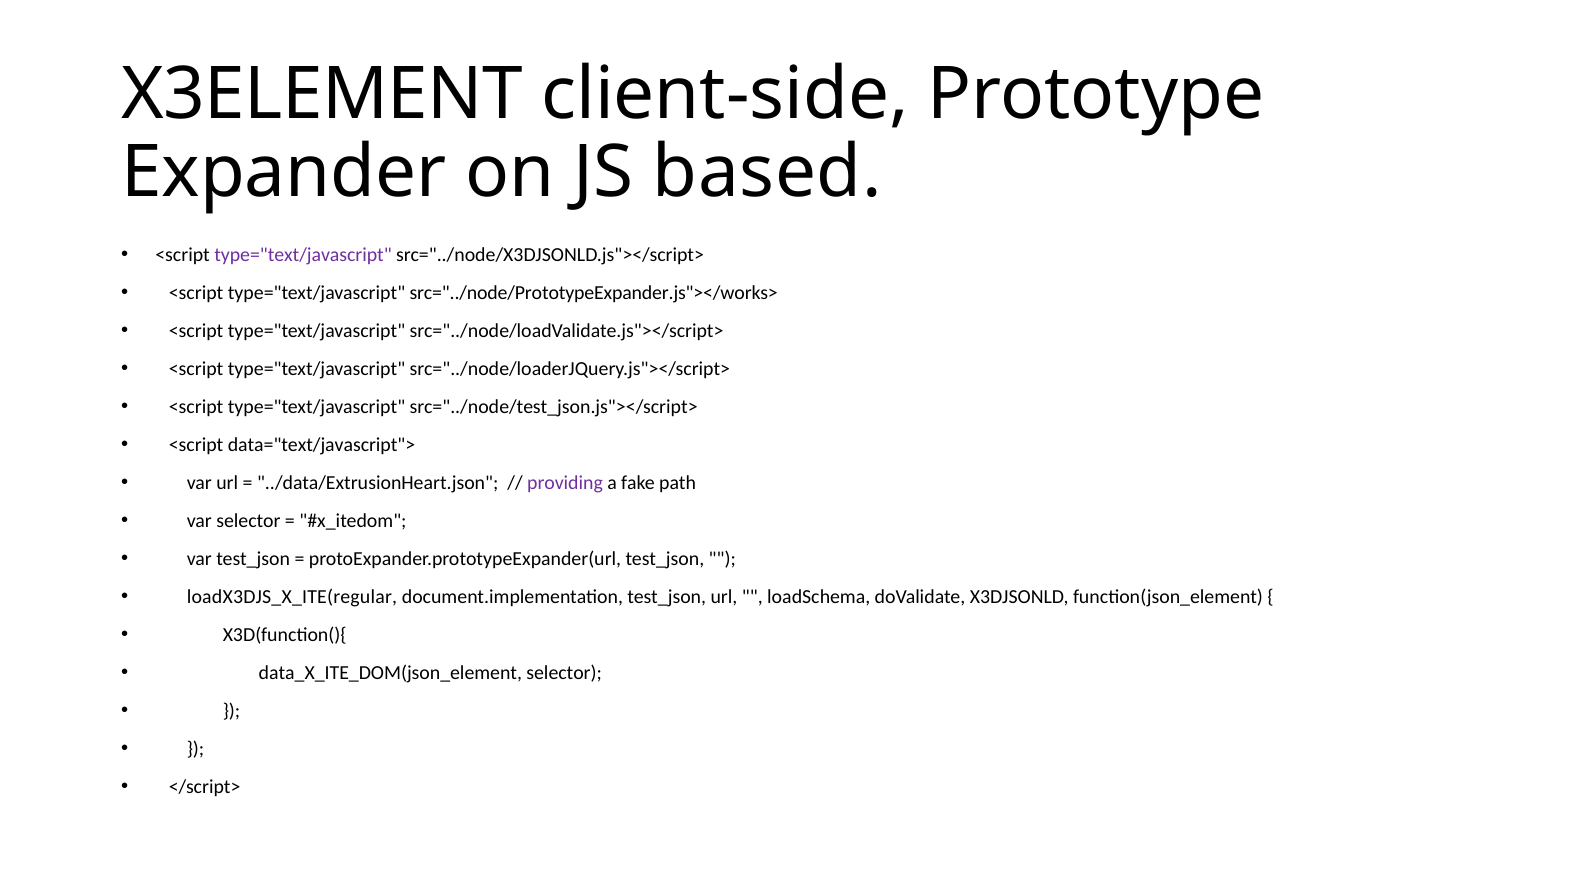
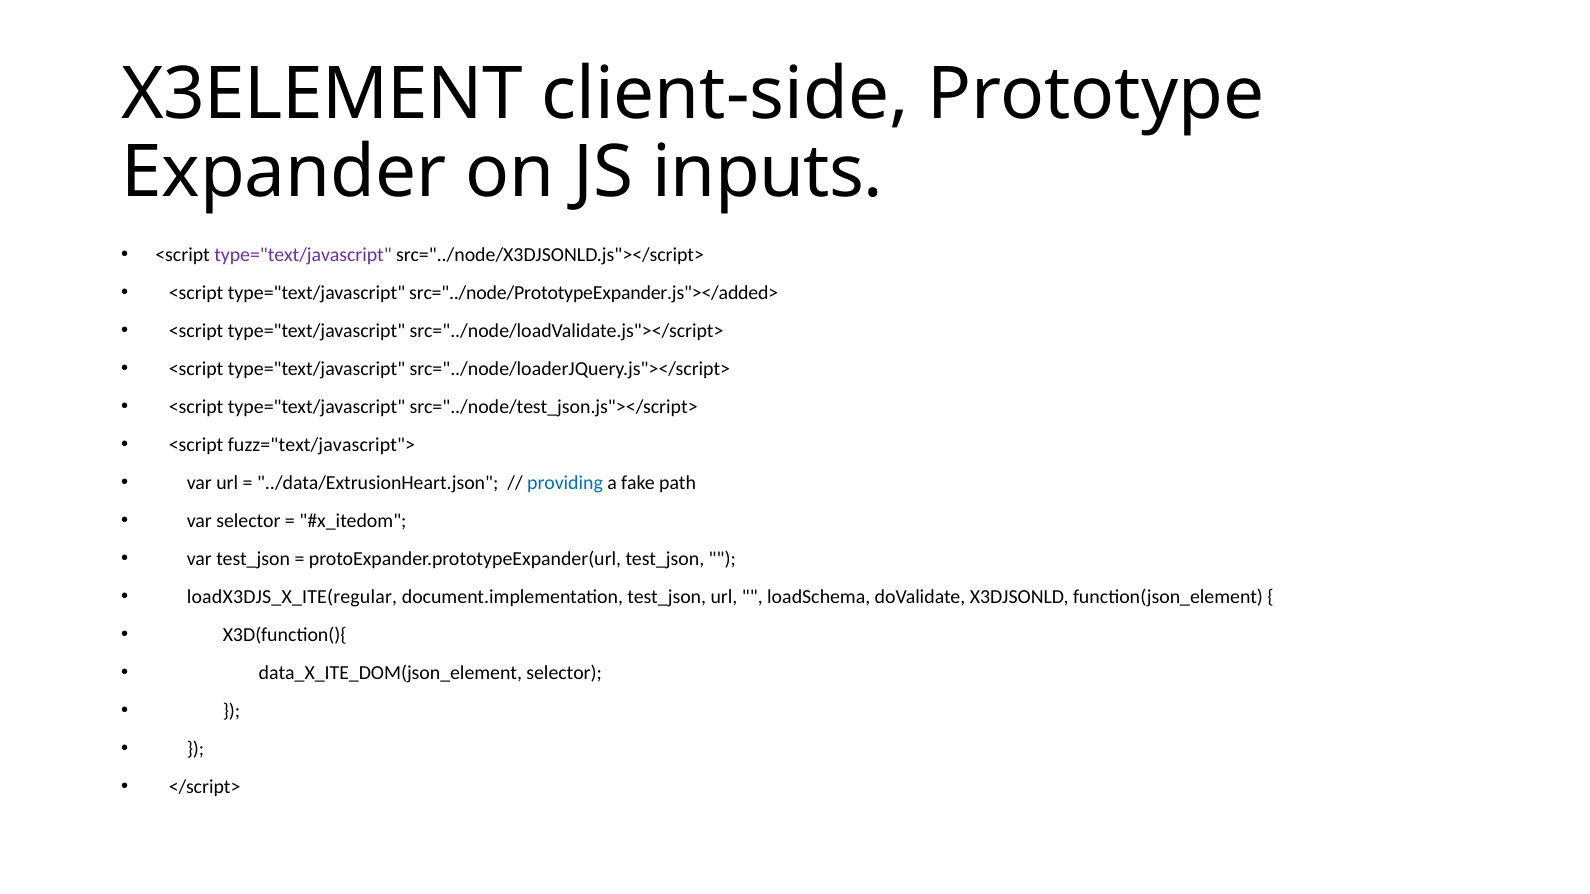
based: based -> inputs (768, 173)
src="../node/PrototypeExpander.js"></works>: src="../node/PrototypeExpander.js"></works> -> src="../node/PrototypeExpander.js"></added> (594, 293)
data="text/javascript">: data="text/javascript"> -> fuzz="text/javascript"> (321, 445)
providing colour: purple -> blue (565, 483)
